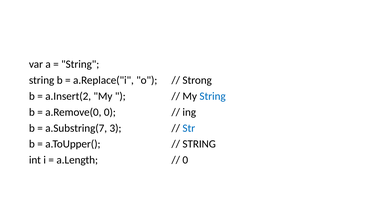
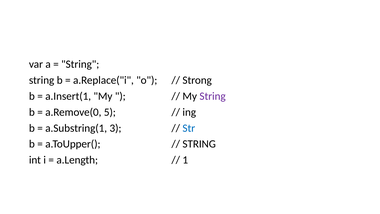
a.Insert(2: a.Insert(2 -> a.Insert(1 (68, 96)
String colour: blue -> purple (213, 96)
a.Remove(0 0: 0 -> 5 (110, 112)
a.Substring(7: a.Substring(7 -> a.Substring(1 (76, 128)
0: 0 -> 1 (185, 160)
